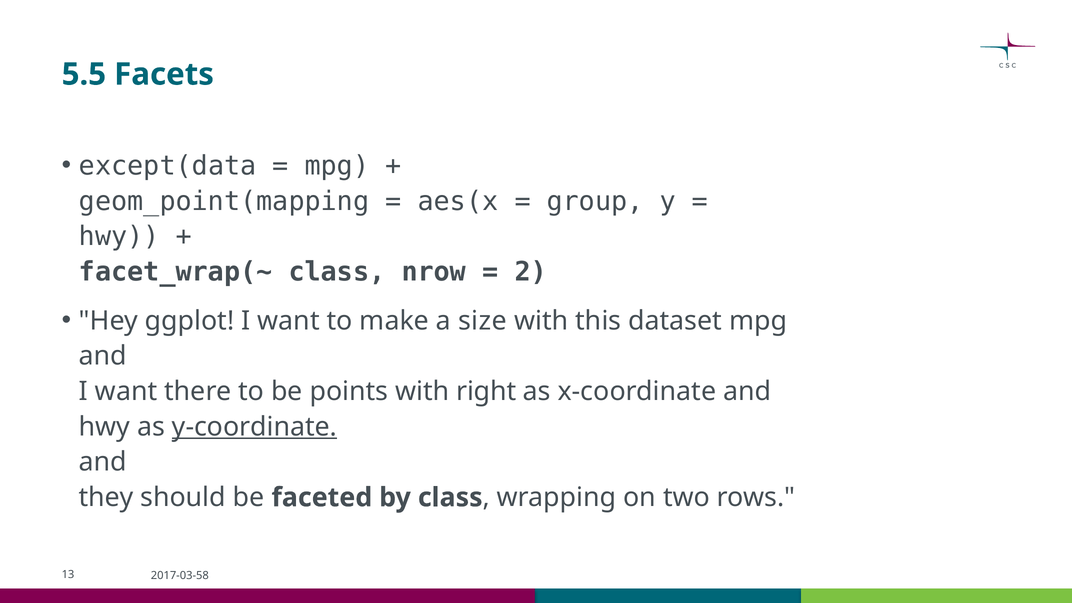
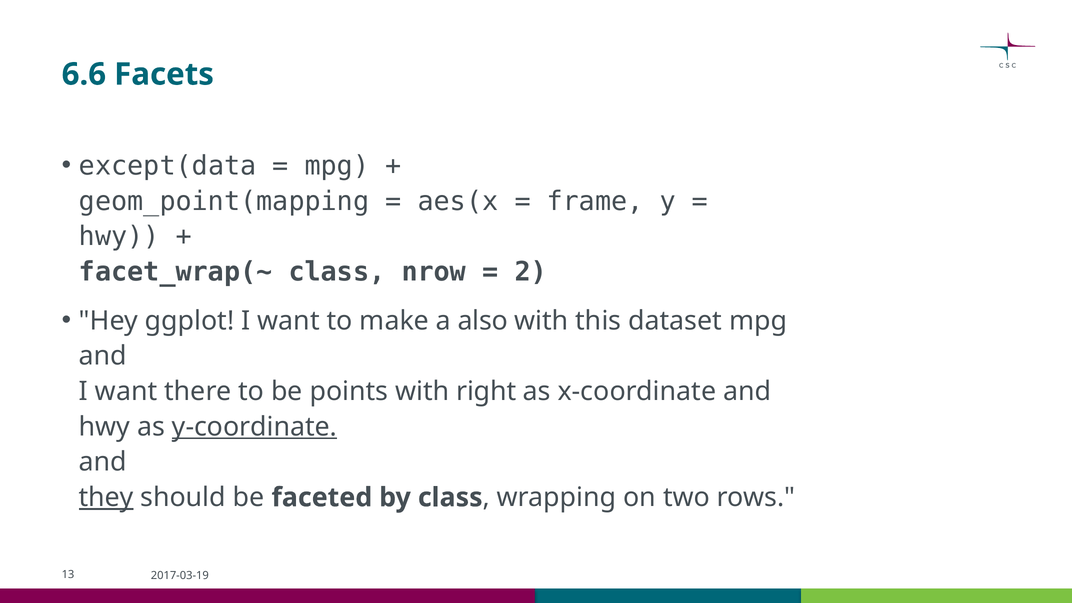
5.5: 5.5 -> 6.6 (84, 74)
group: group -> frame (595, 201)
size: size -> also (483, 321)
they underline: none -> present (106, 497)
2017-03-58: 2017-03-58 -> 2017-03-19 (180, 575)
